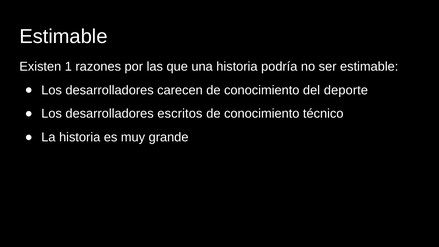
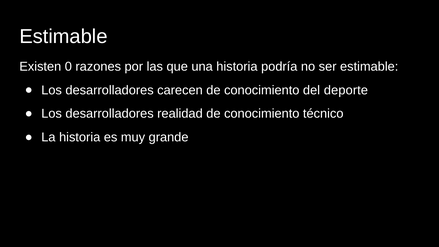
1: 1 -> 0 (68, 67)
escritos: escritos -> realidad (180, 114)
